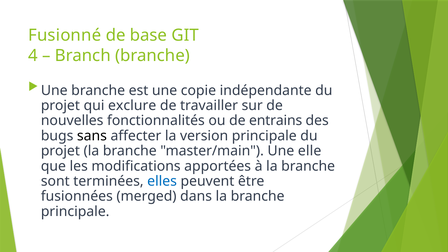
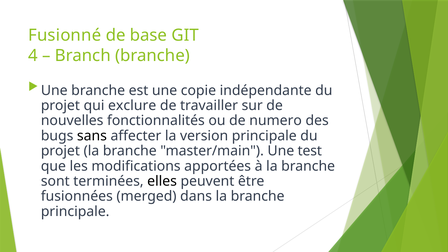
entrains: entrains -> numero (276, 121)
elle: elle -> test (310, 151)
elles colour: blue -> black (162, 181)
